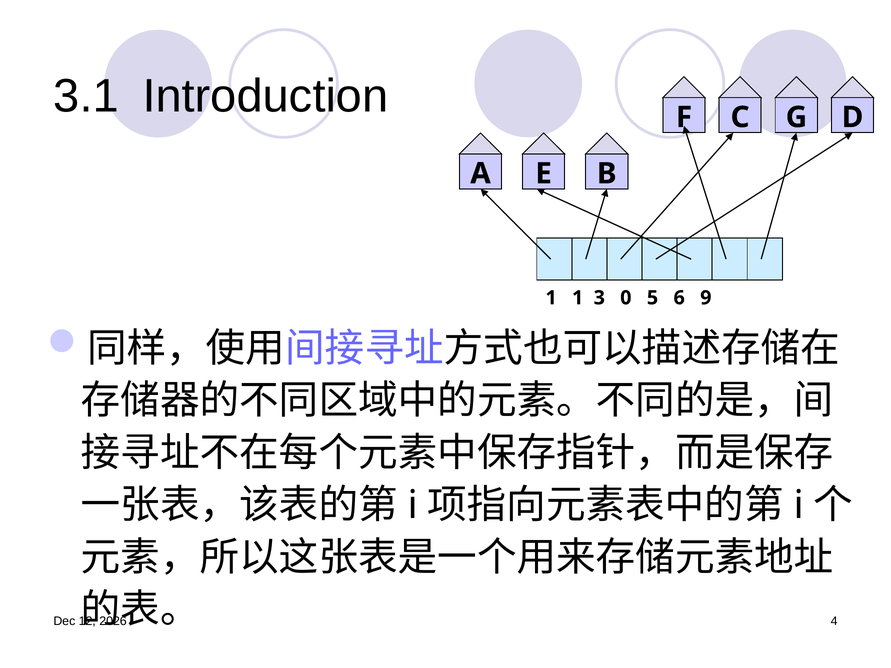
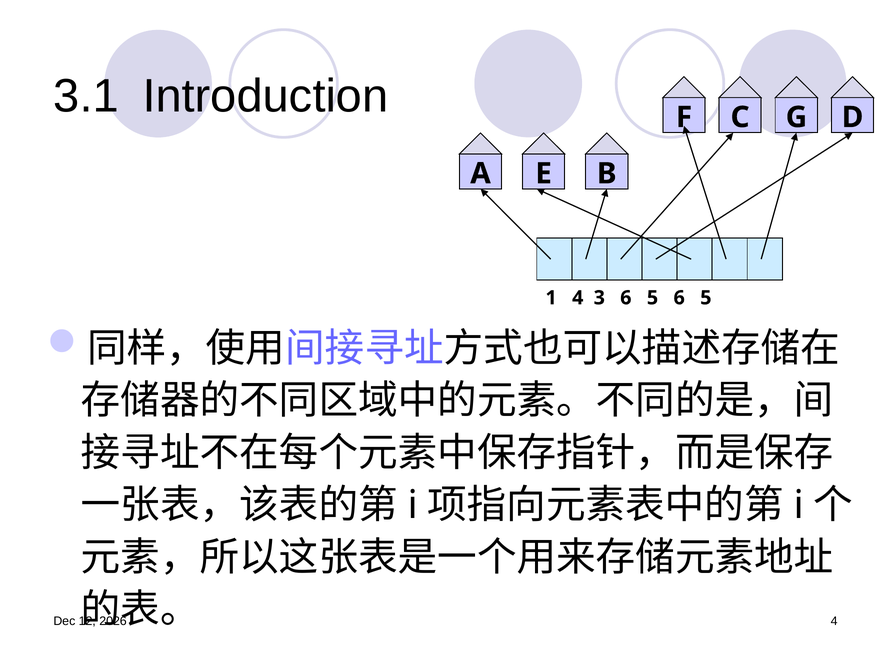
1 1: 1 -> 4 (578, 298)
3 0: 0 -> 6 (626, 298)
5 6 9: 9 -> 5 (706, 298)
